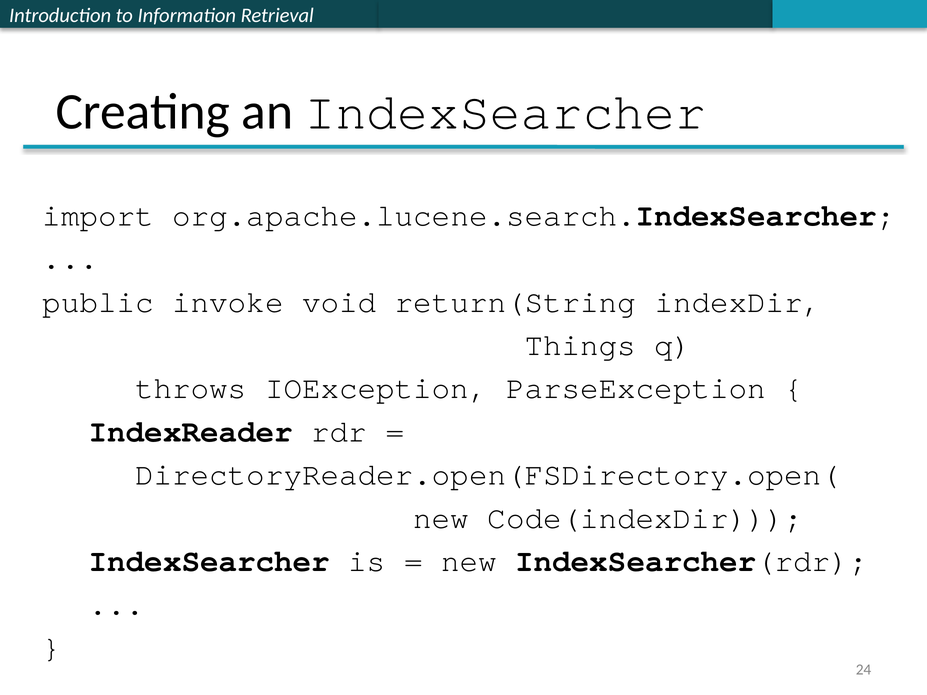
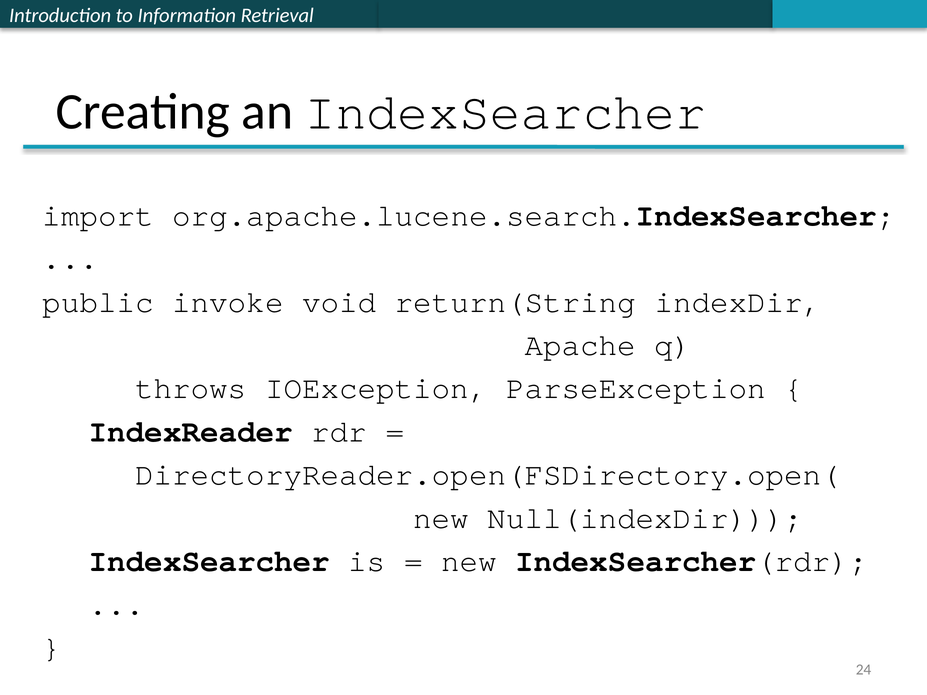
Things: Things -> Apache (580, 345)
Code(indexDir: Code(indexDir -> Null(indexDir (645, 518)
